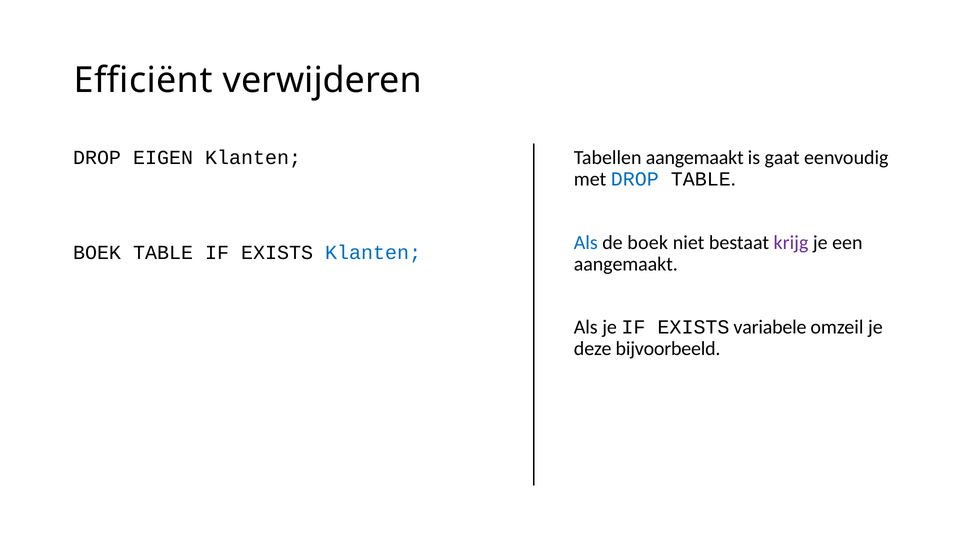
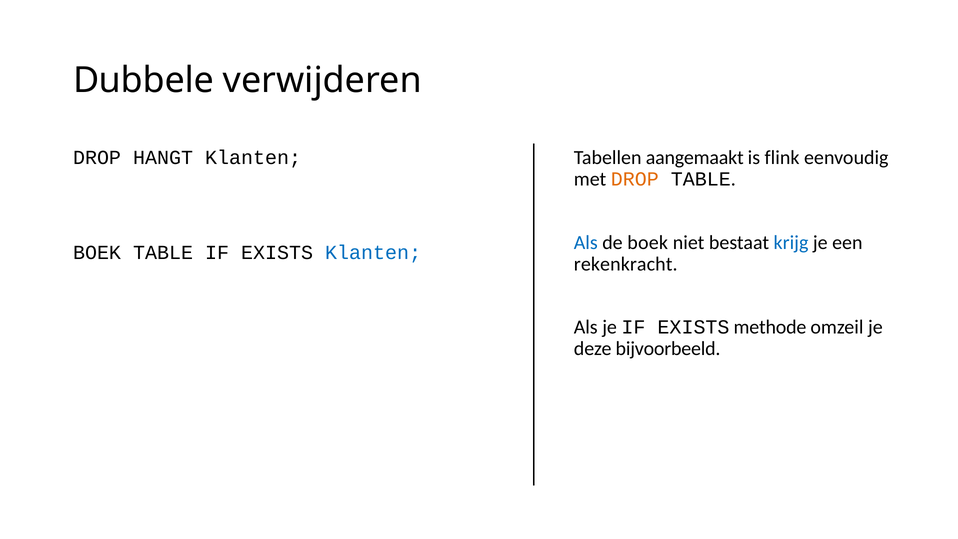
Efficiënt: Efficiënt -> Dubbele (143, 81)
gaat: gaat -> flink (782, 158)
EIGEN: EIGEN -> HANGT (163, 158)
DROP colour: blue -> orange (635, 179)
krijg colour: purple -> blue (791, 242)
aangemaakt: aangemaakt -> rekenkracht (626, 264)
variabele: variabele -> methode (770, 327)
